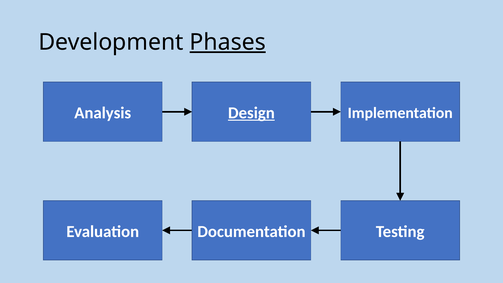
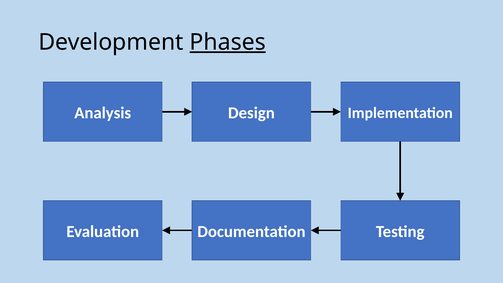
Design underline: present -> none (251, 113)
